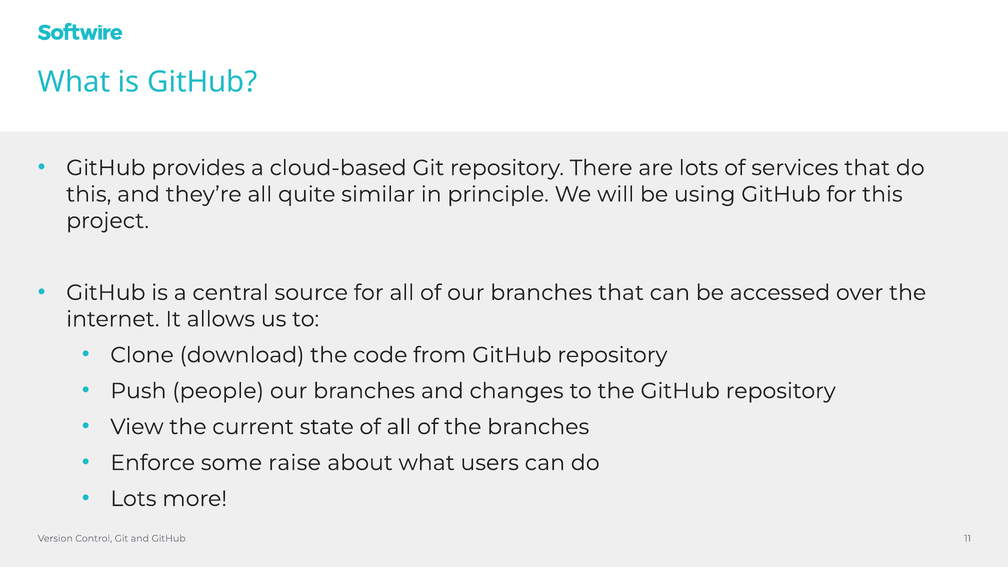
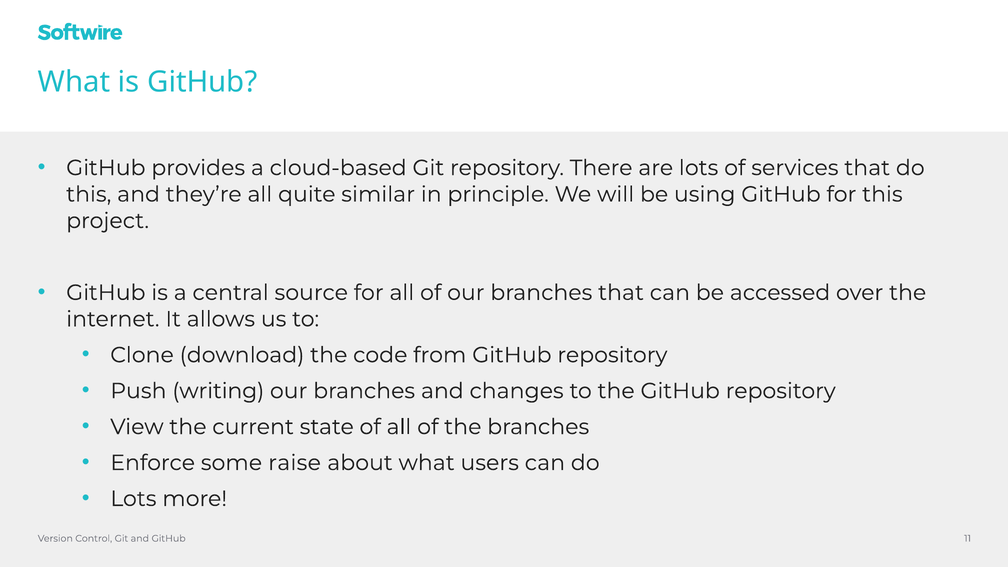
people: people -> writing (218, 391)
